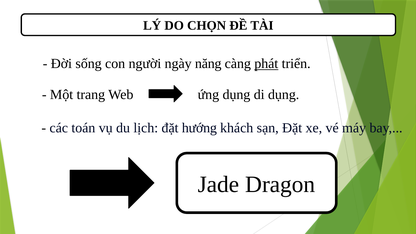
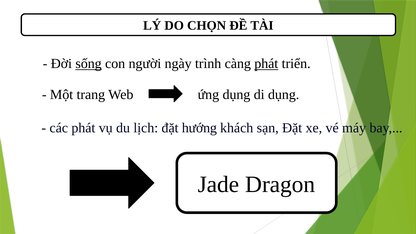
sống underline: none -> present (89, 64)
năng: năng -> trình (208, 64)
các toán: toán -> phát (83, 128)
